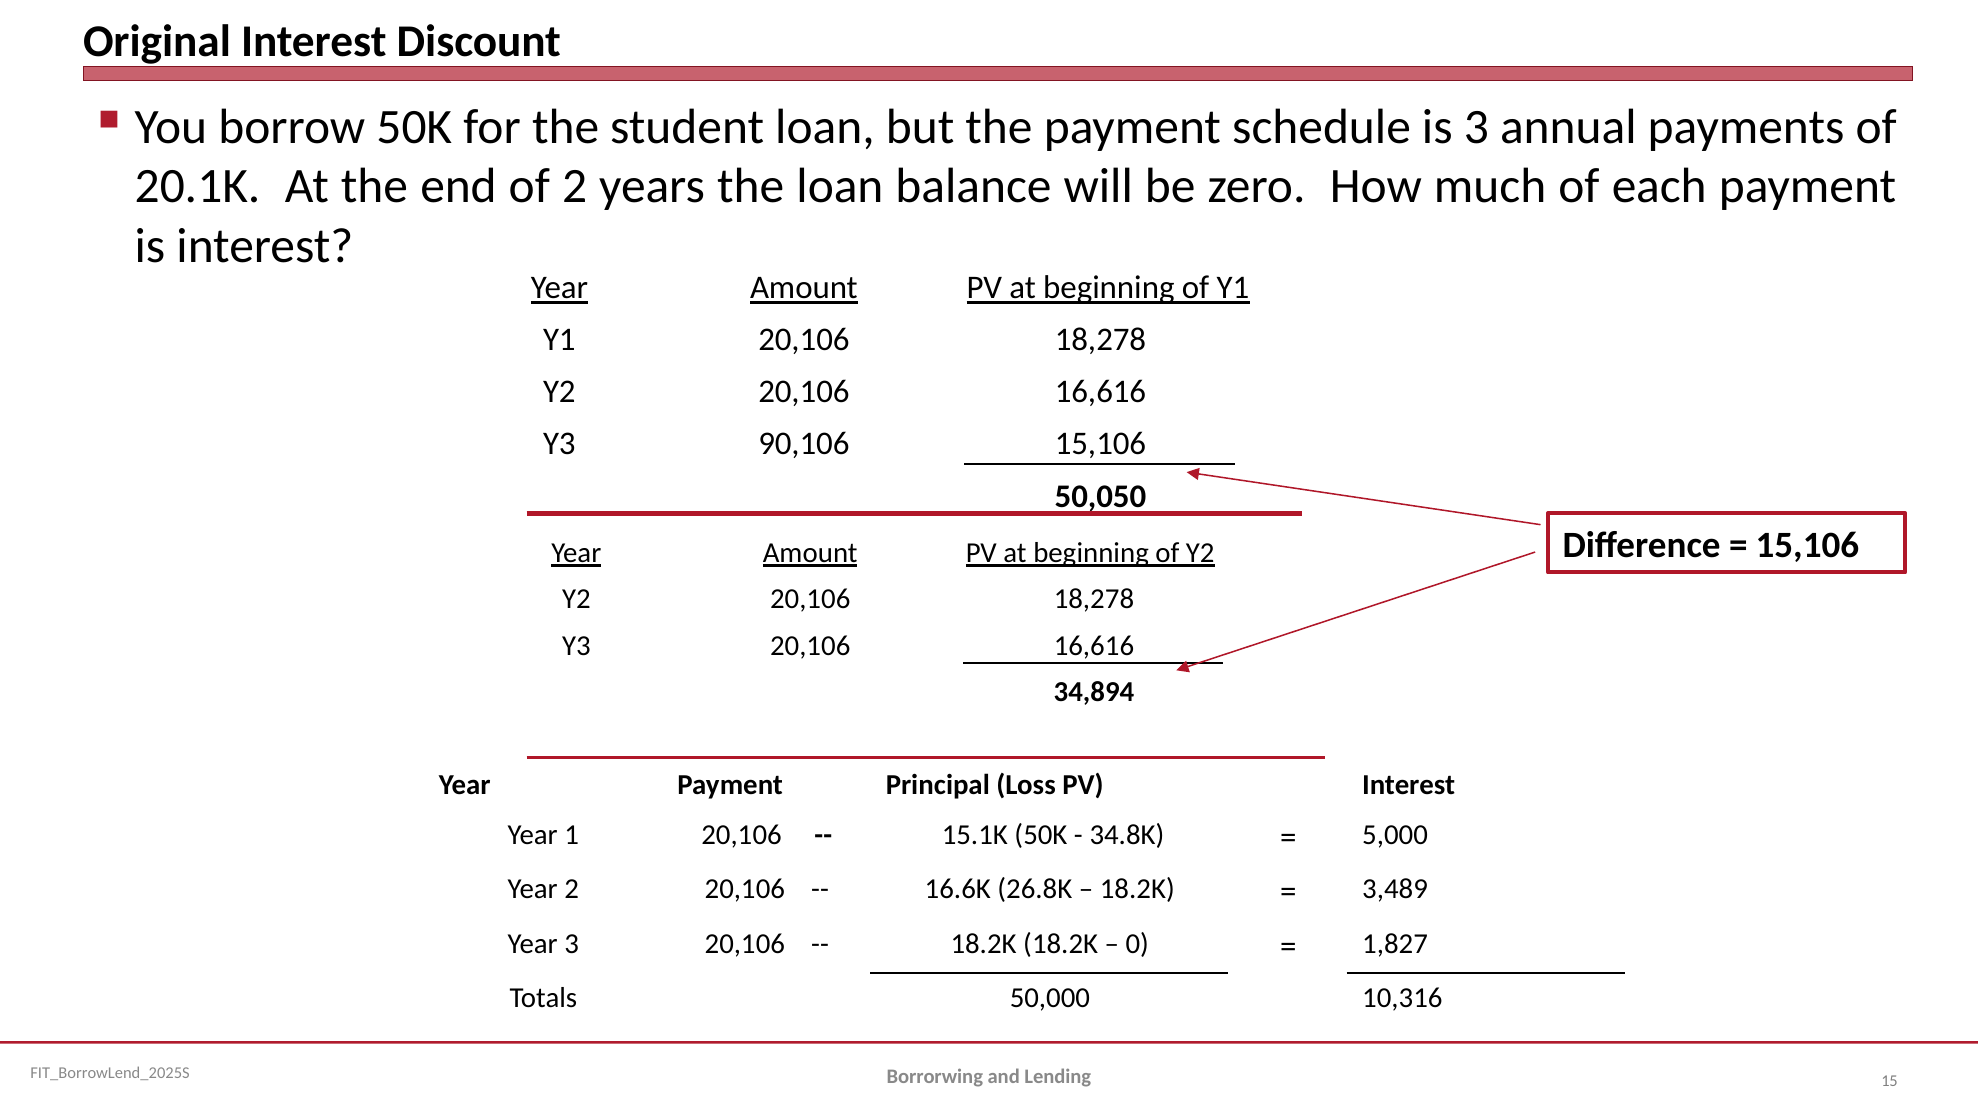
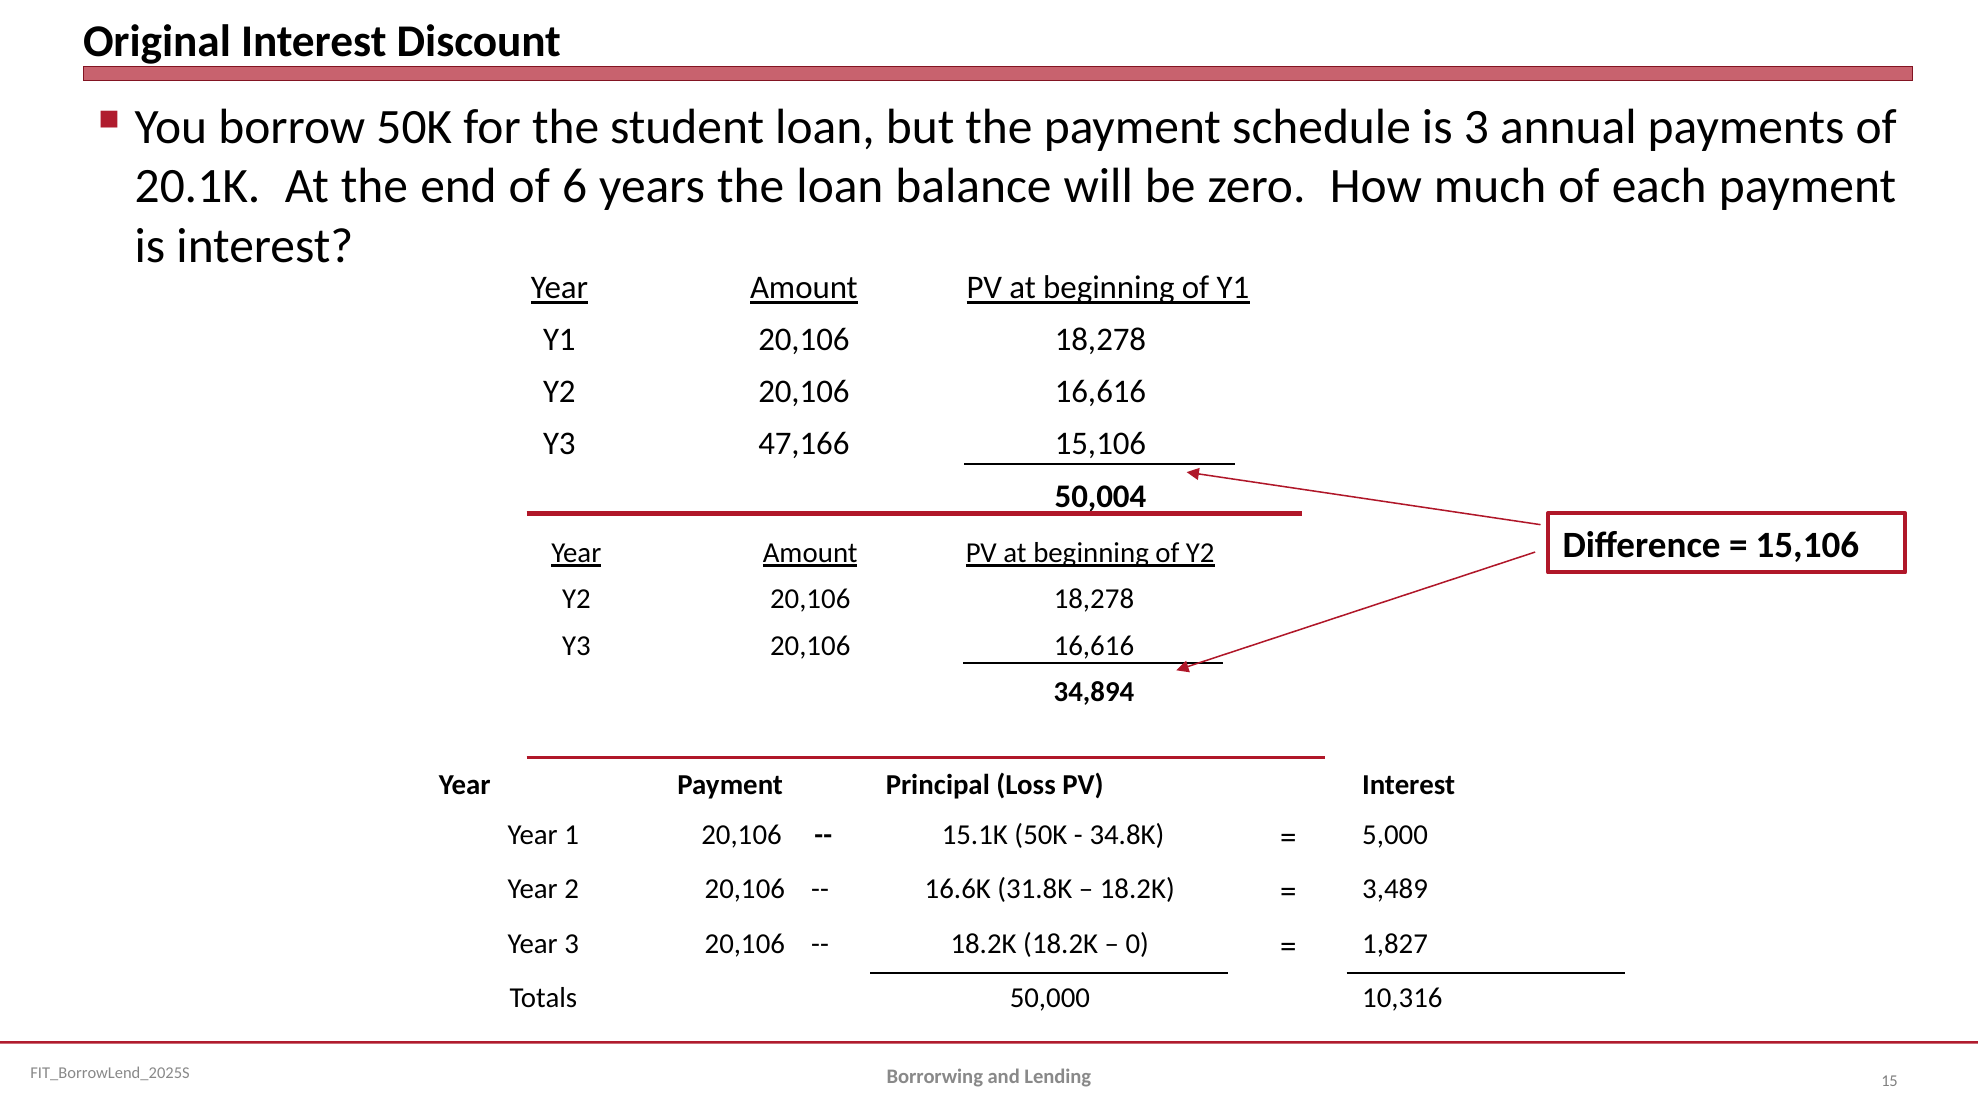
of 2: 2 -> 6 (575, 186)
90,106: 90,106 -> 47,166 (804, 444)
50,050: 50,050 -> 50,004 (1100, 496)
26.8K: 26.8K -> 31.8K (1035, 889)
